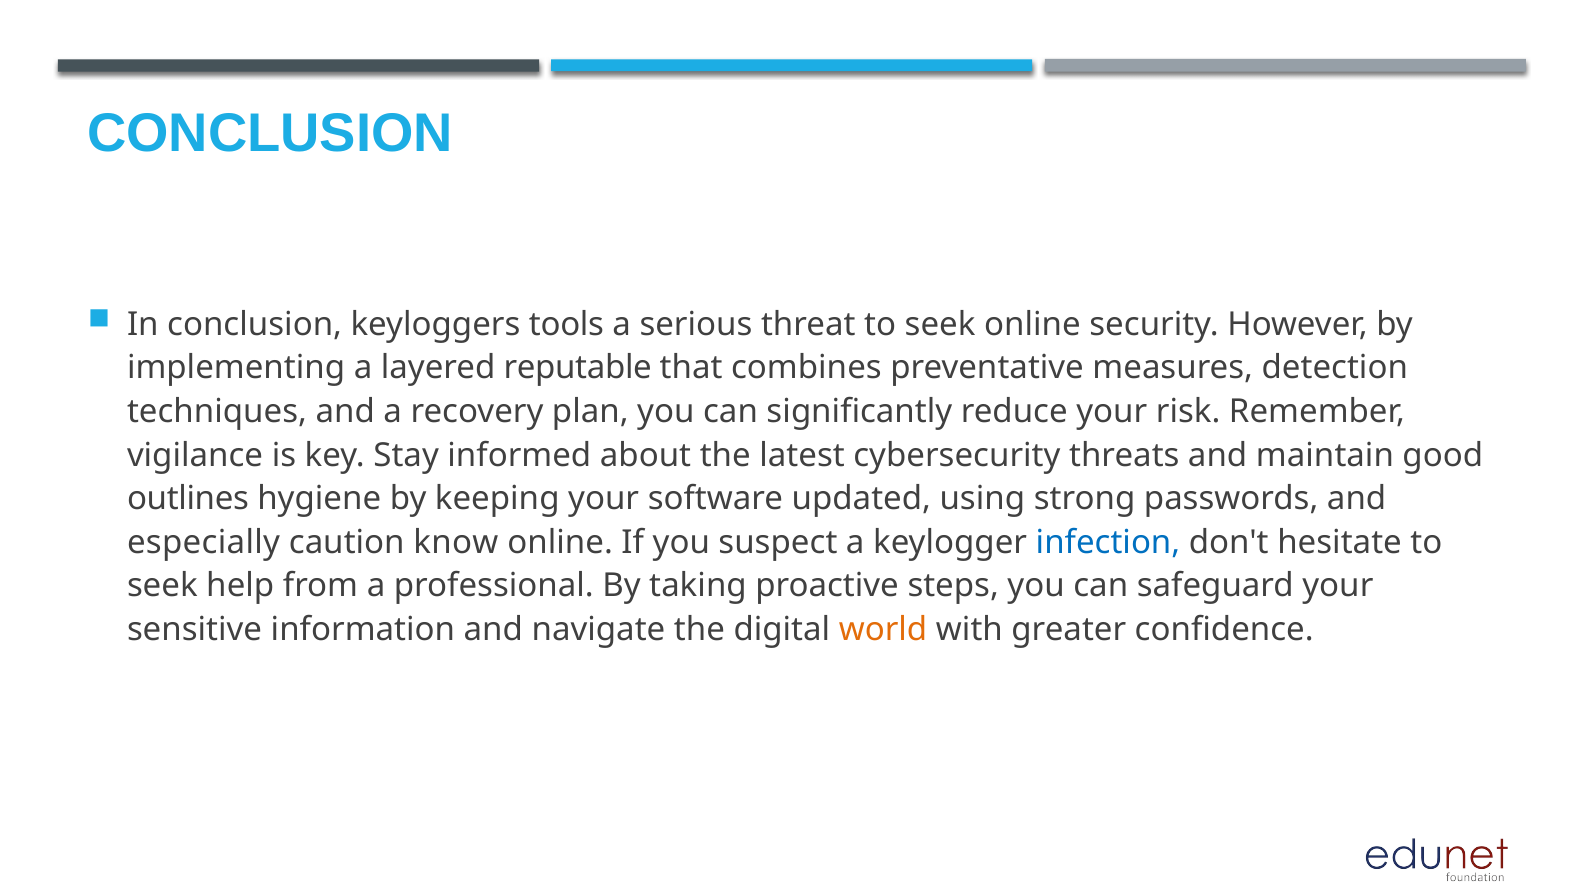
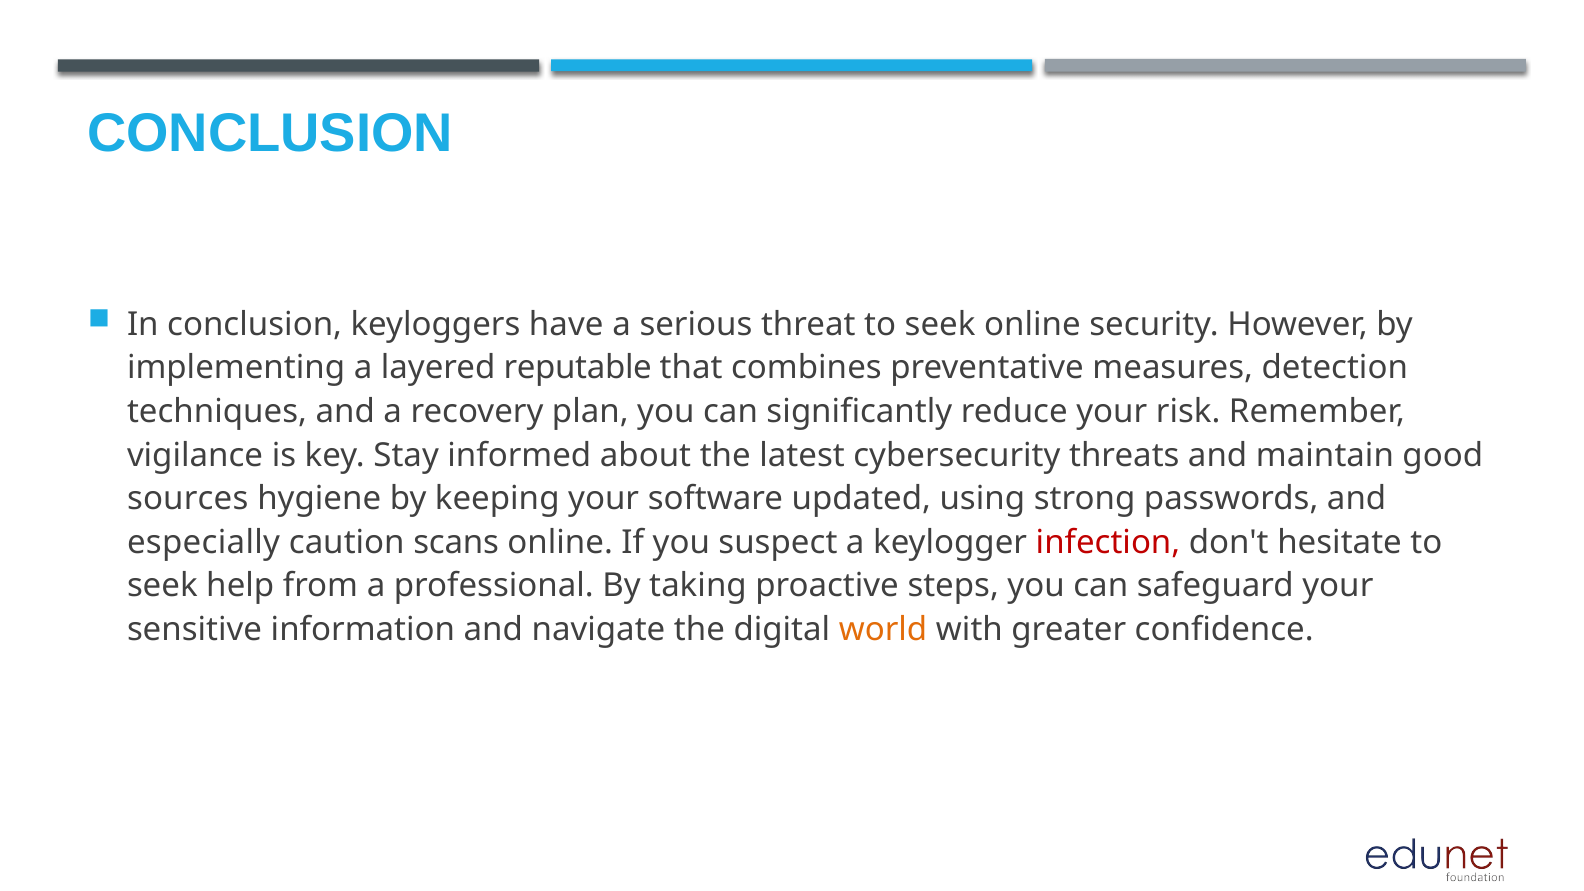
tools: tools -> have (566, 324)
outlines: outlines -> sources (188, 499)
know: know -> scans (456, 542)
infection colour: blue -> red (1108, 542)
